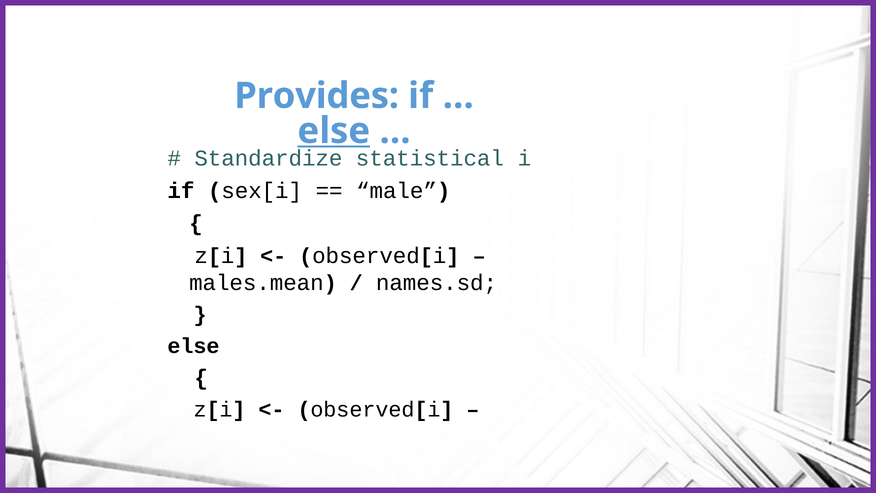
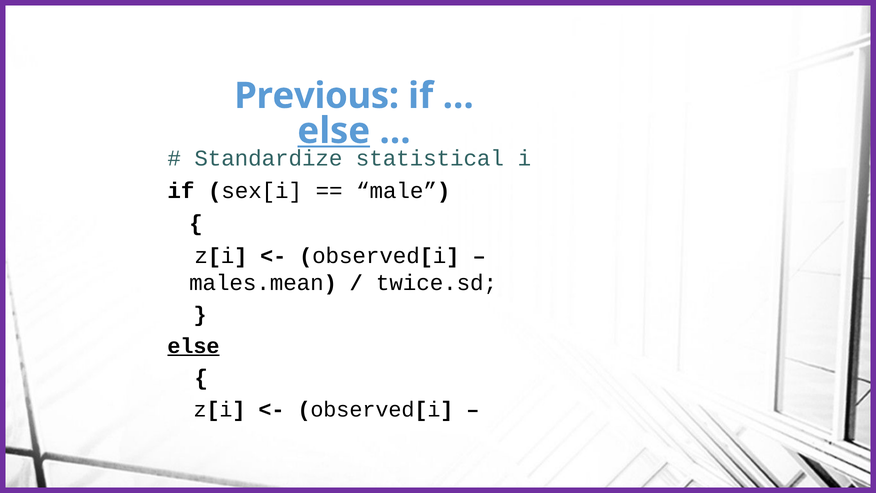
Provides: Provides -> Previous (317, 96)
names.sd: names.sd -> twice.sd (437, 283)
else underline: none -> present (193, 346)
